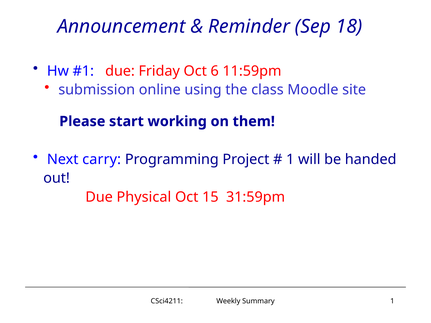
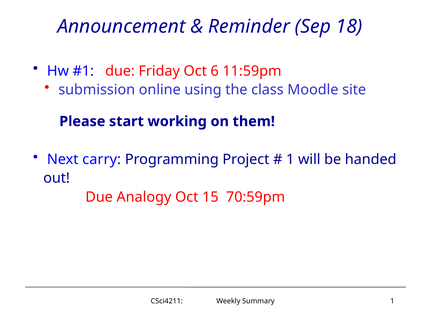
Physical: Physical -> Analogy (144, 197)
31:59pm: 31:59pm -> 70:59pm (256, 197)
